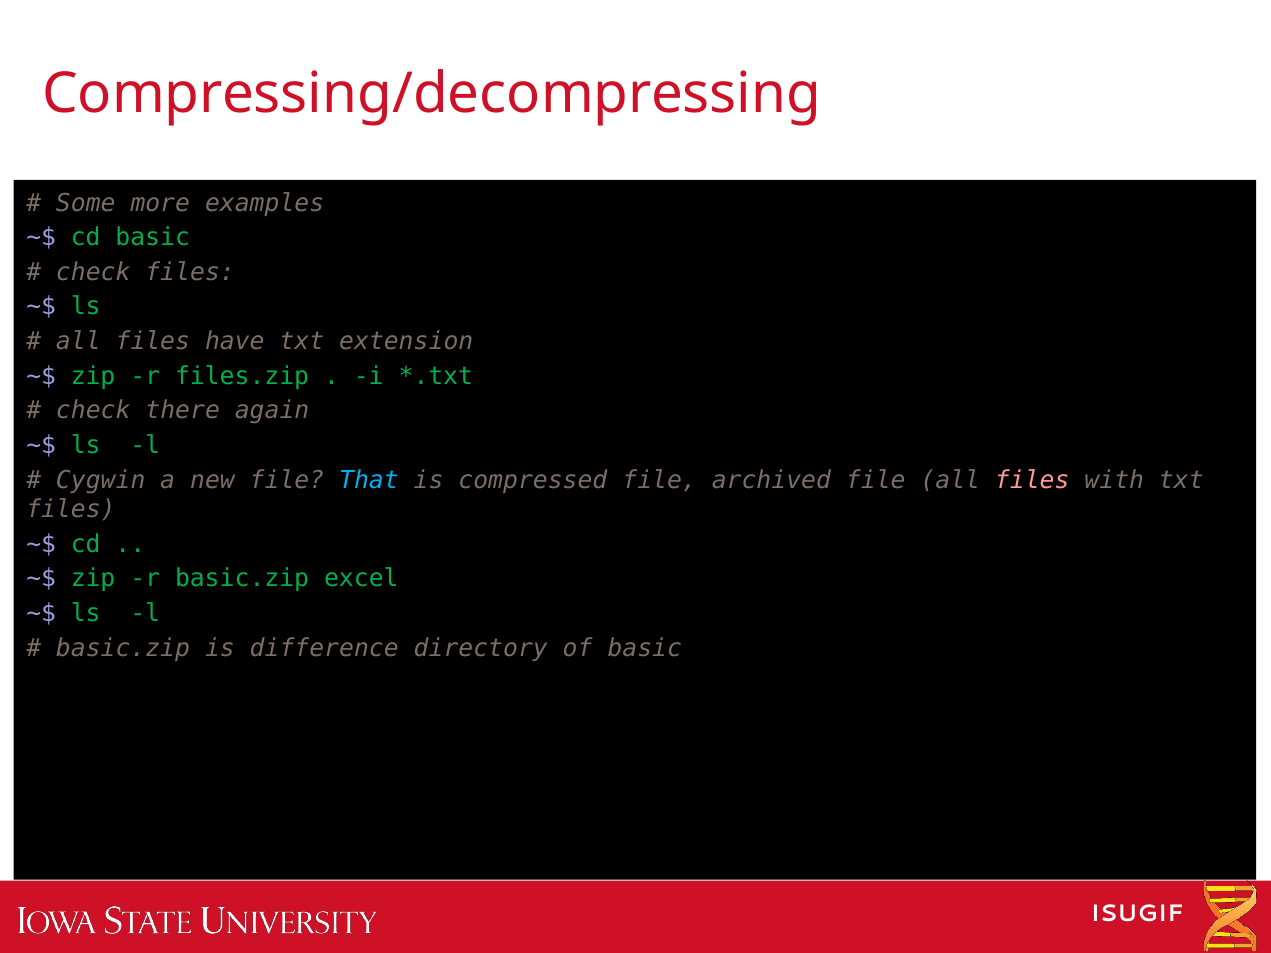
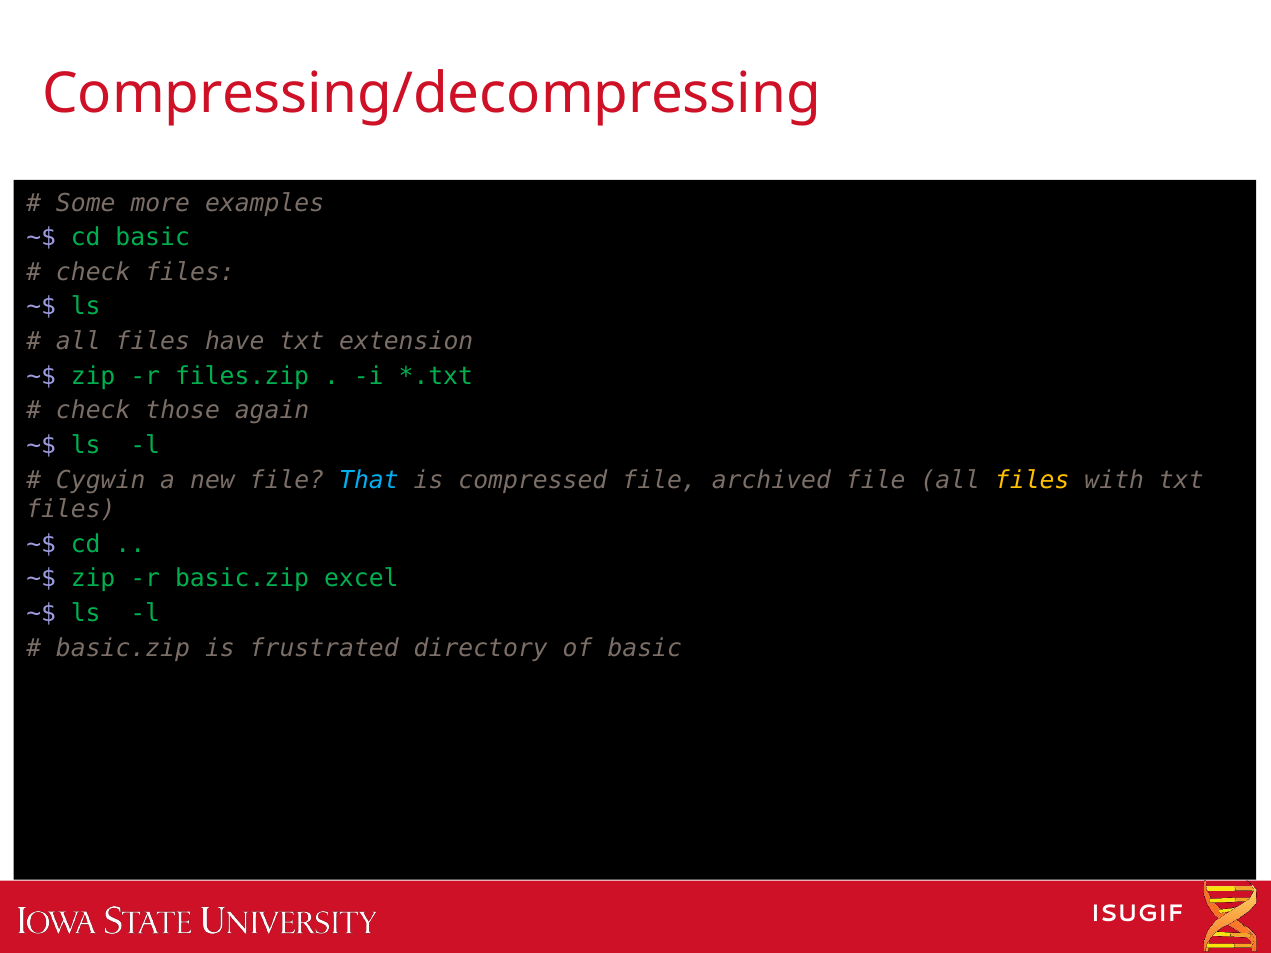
there: there -> those (183, 411)
files colour: pink -> yellow (1032, 480)
difference: difference -> frustrated (324, 648)
